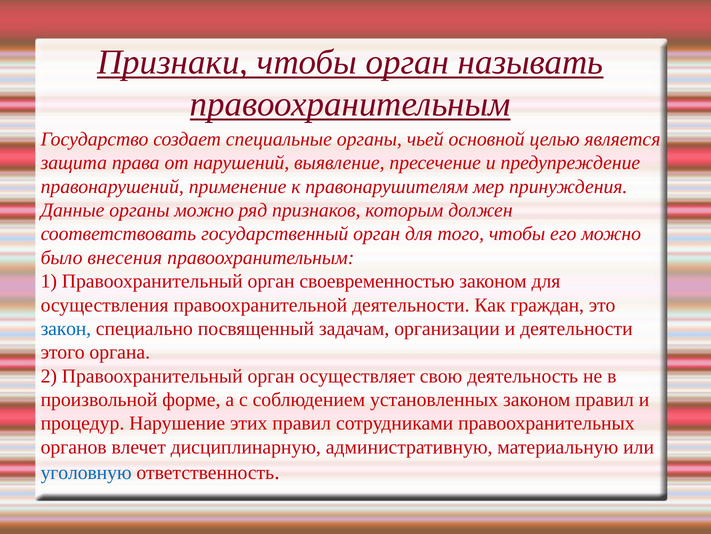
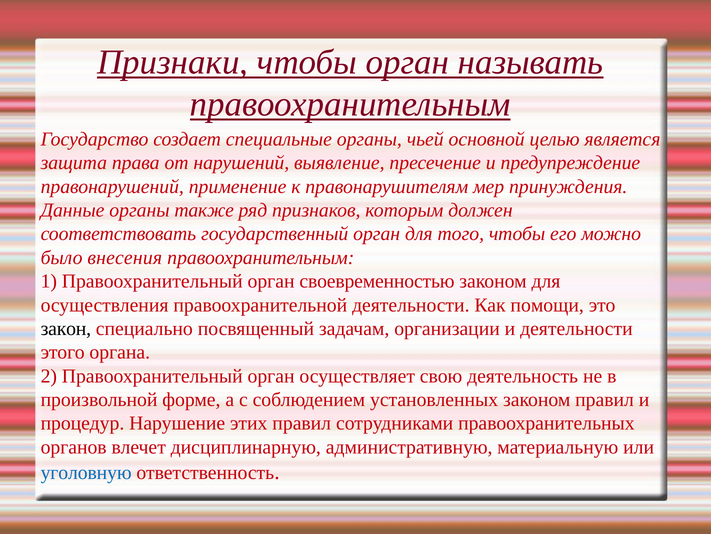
органы можно: можно -> также (204, 210)
граждан: граждан -> помощи (547, 305)
закон colour: blue -> black (66, 328)
